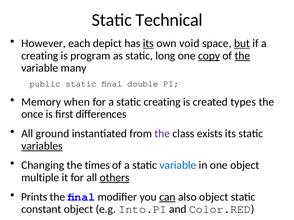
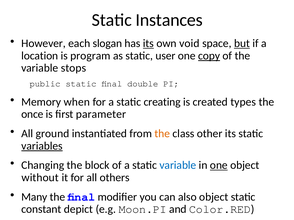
Technical: Technical -> Instances (169, 20)
depict: depict -> slogan (107, 43)
creating: creating -> location (40, 56)
long: long -> user (165, 56)
the underline: present -> none (242, 56)
many: many -> stops (73, 68)
differences: differences -> parameter (101, 114)
the colour: purple -> orange (162, 134)
exists: exists -> other (210, 134)
times: times -> block (97, 166)
one underline: none -> present (219, 166)
multiple: multiple -> without (40, 178)
others underline: present -> none (115, 178)
Prints: Prints -> Many (34, 197)
can underline: present -> none (167, 197)
constant object: object -> depict (78, 210)
Into.PI: Into.PI -> Moon.PI (143, 210)
